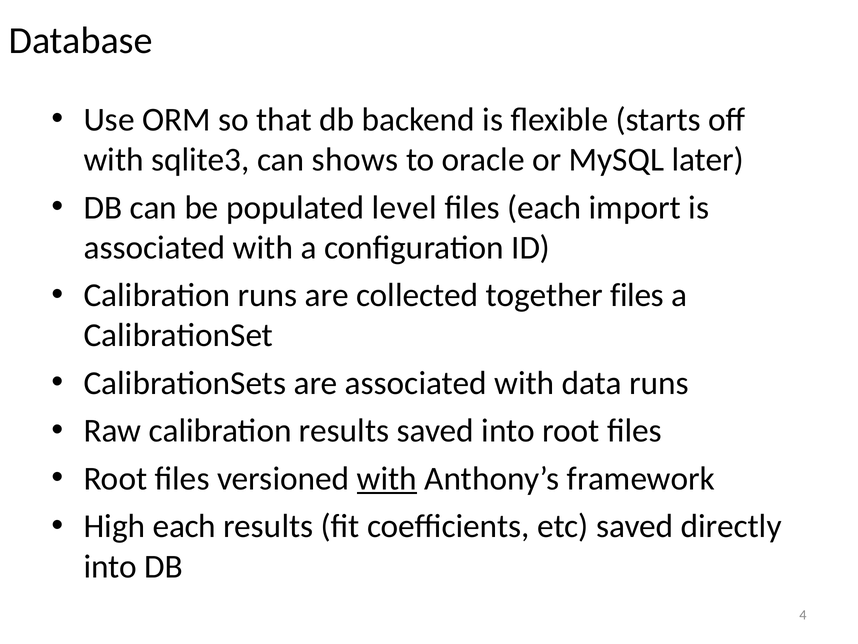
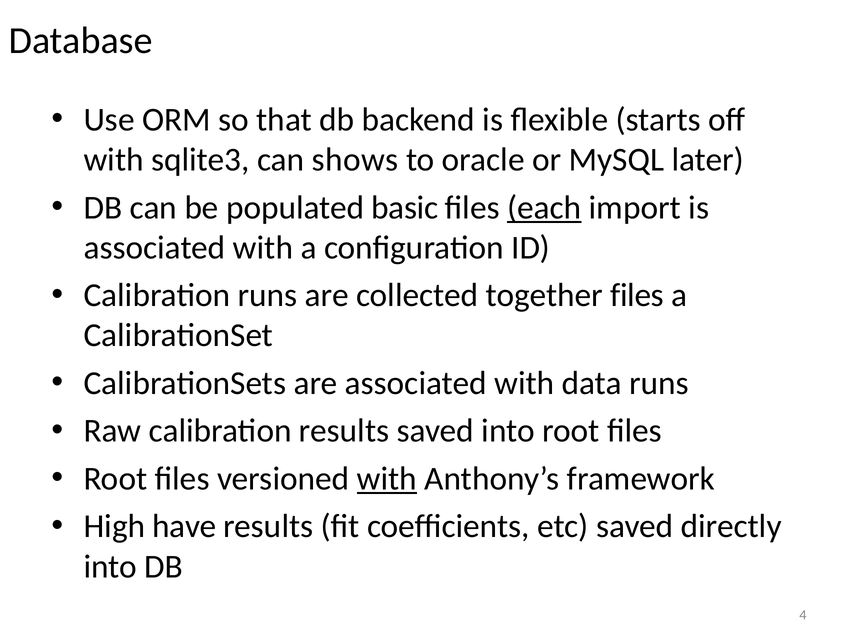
level: level -> basic (405, 207)
each underline: none -> present (544, 207)
High each: each -> have (184, 526)
